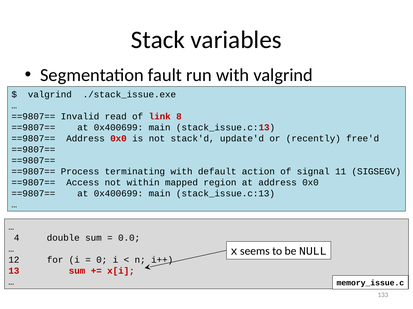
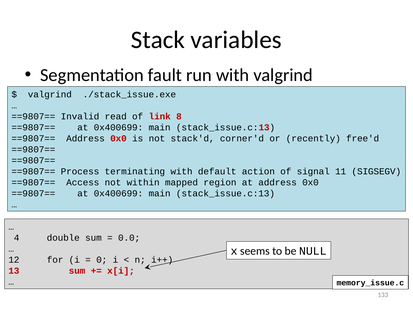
update'd: update'd -> corner'd (242, 139)
